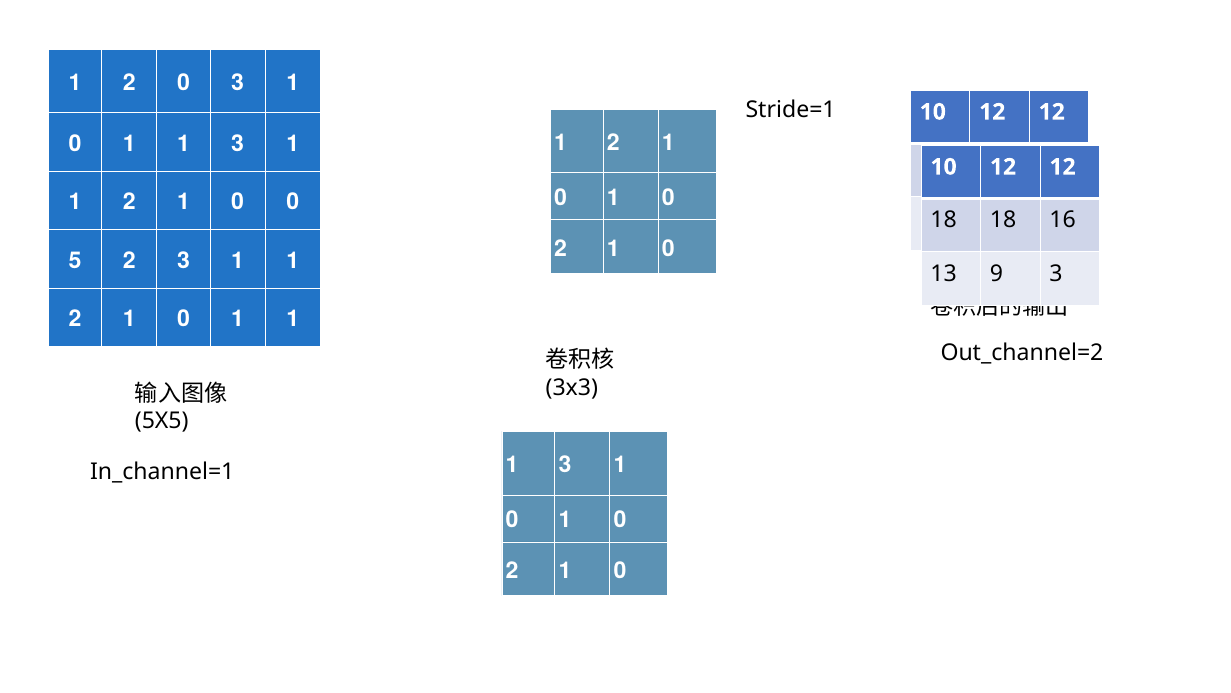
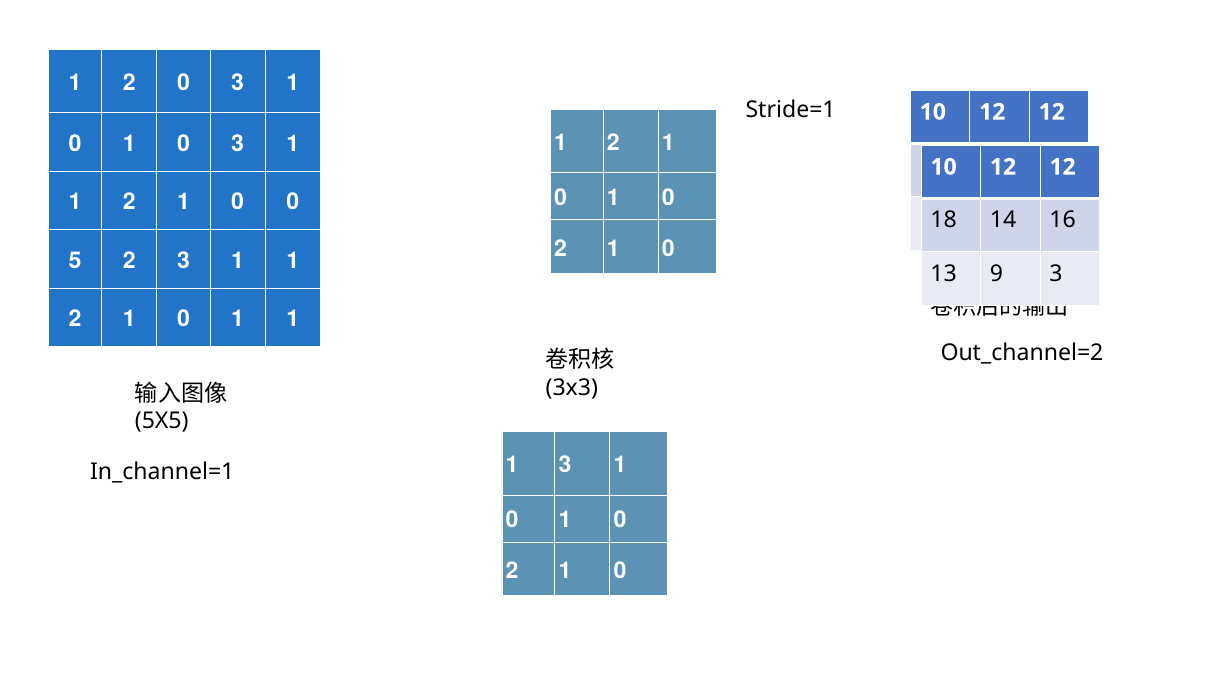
1: 1 -> 0 (183, 144)
18: 18 -> 14 (1003, 220)
